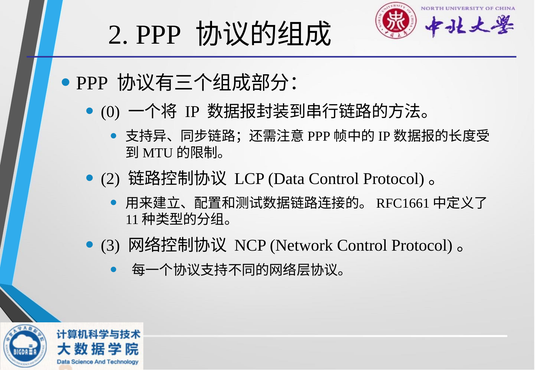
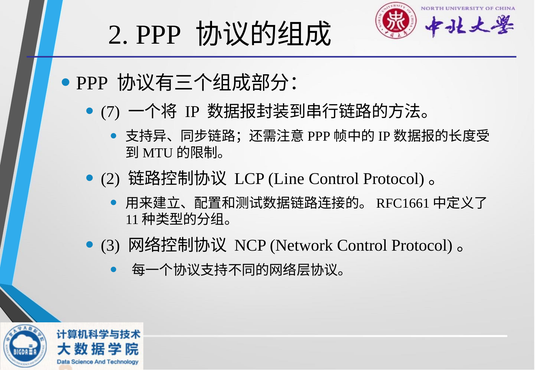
0: 0 -> 7 (110, 112)
Data: Data -> Line (286, 179)
